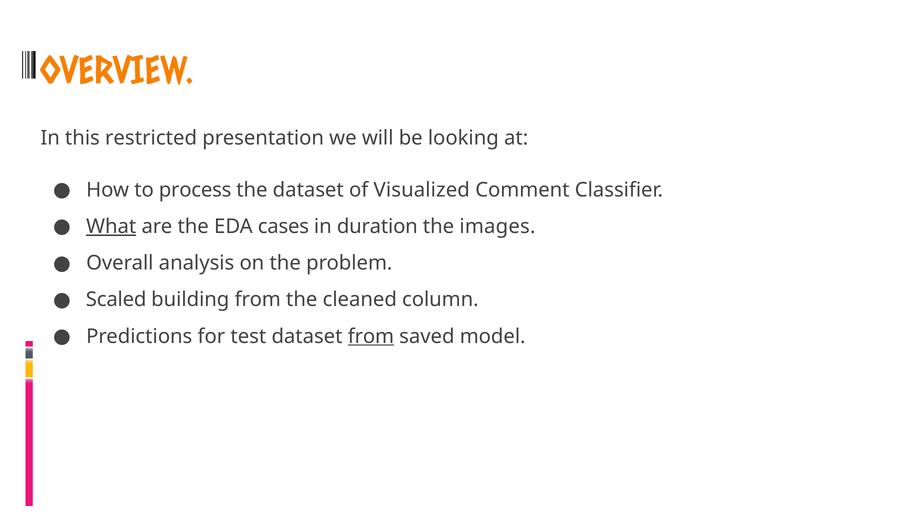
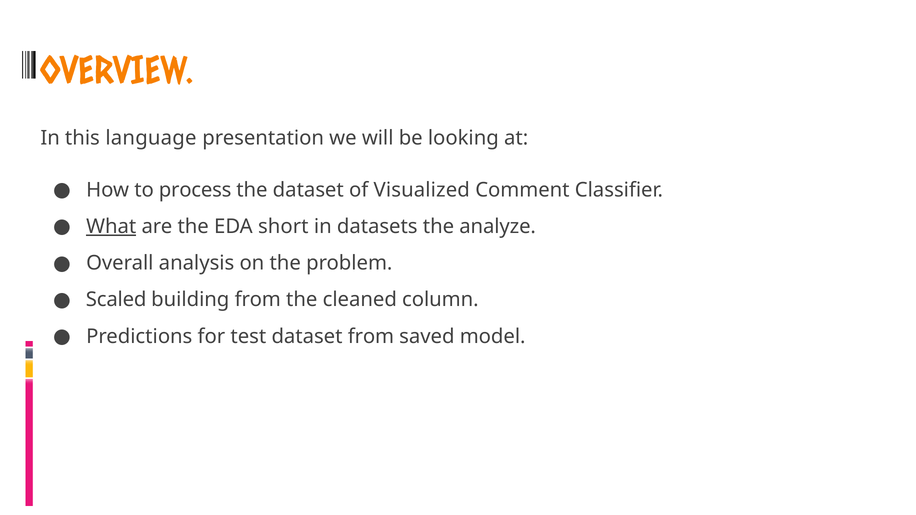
restricted: restricted -> language (151, 138)
cases: cases -> short (283, 227)
duration: duration -> datasets (377, 227)
images: images -> analyze (498, 227)
from underline: present -> none (371, 336)
